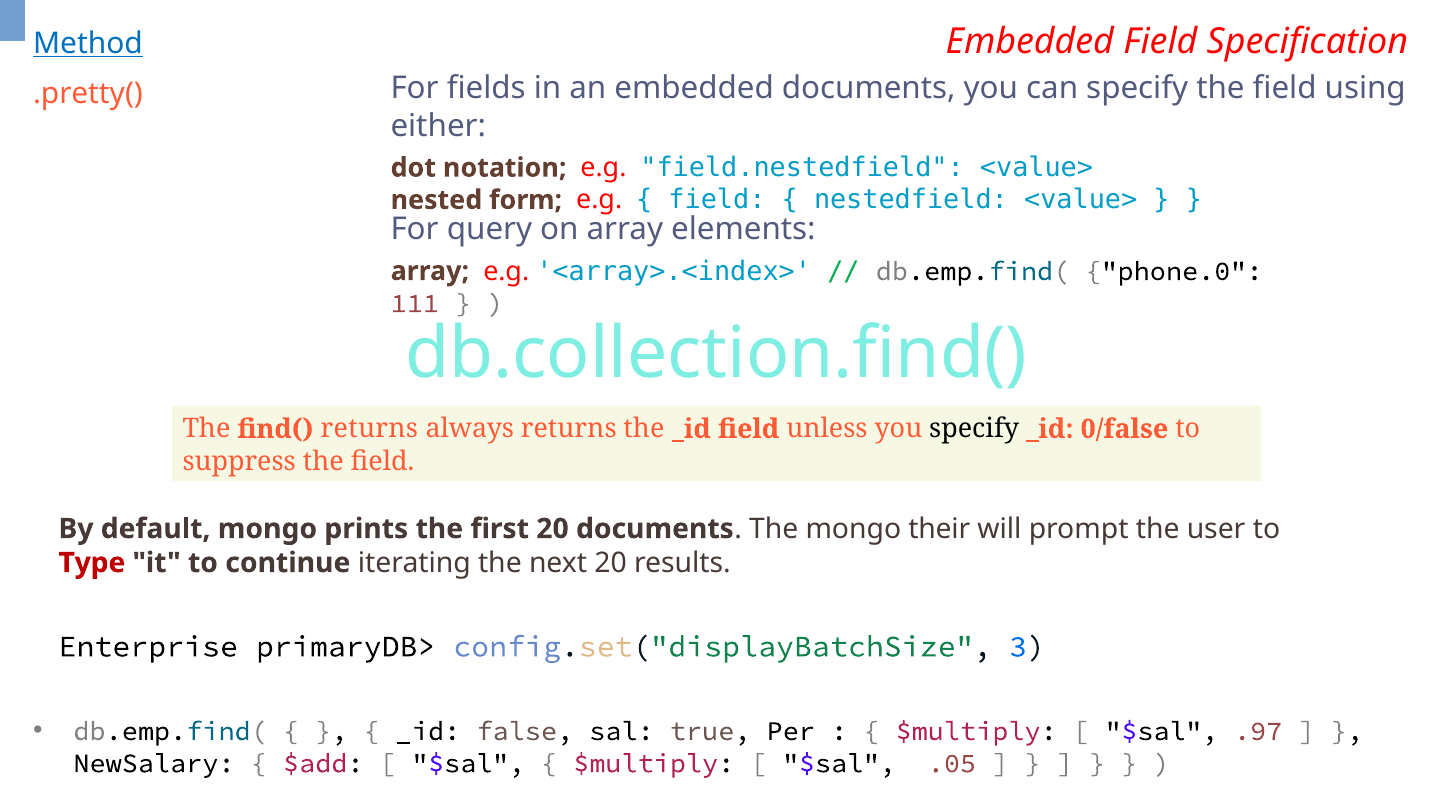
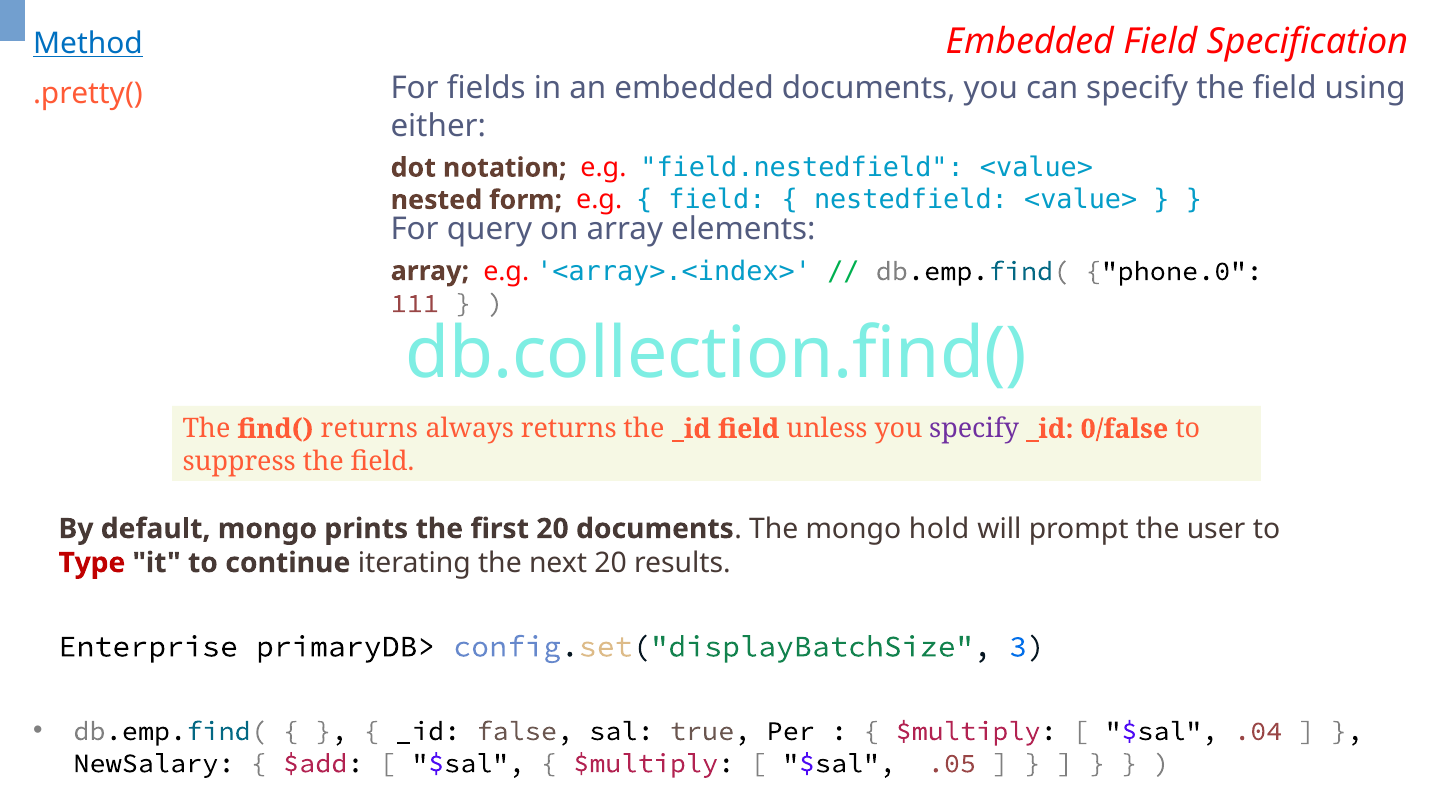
specify colour: black -> purple (974, 429)
their: their -> hold (939, 529)
.97: .97 -> .04 (1258, 731)
